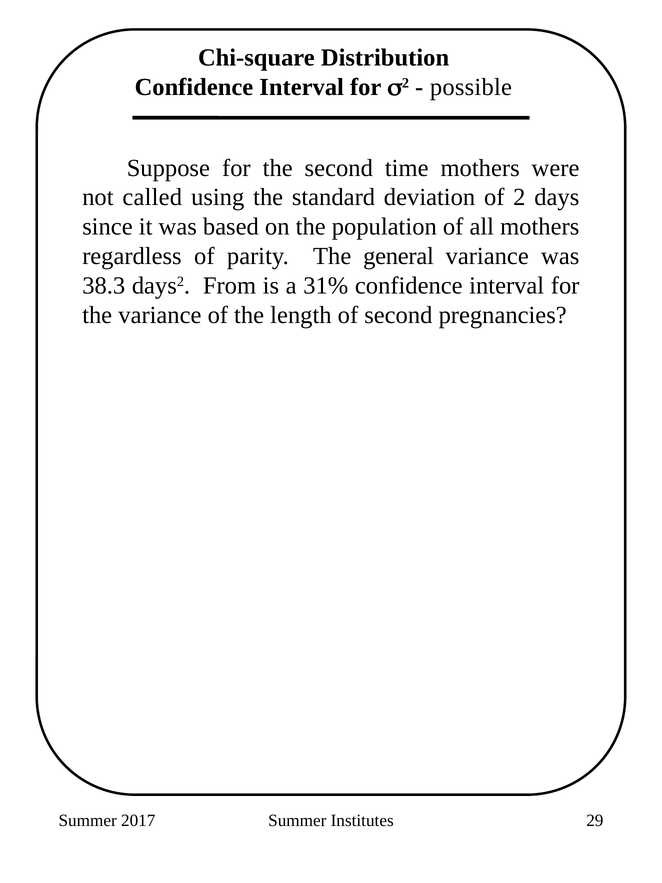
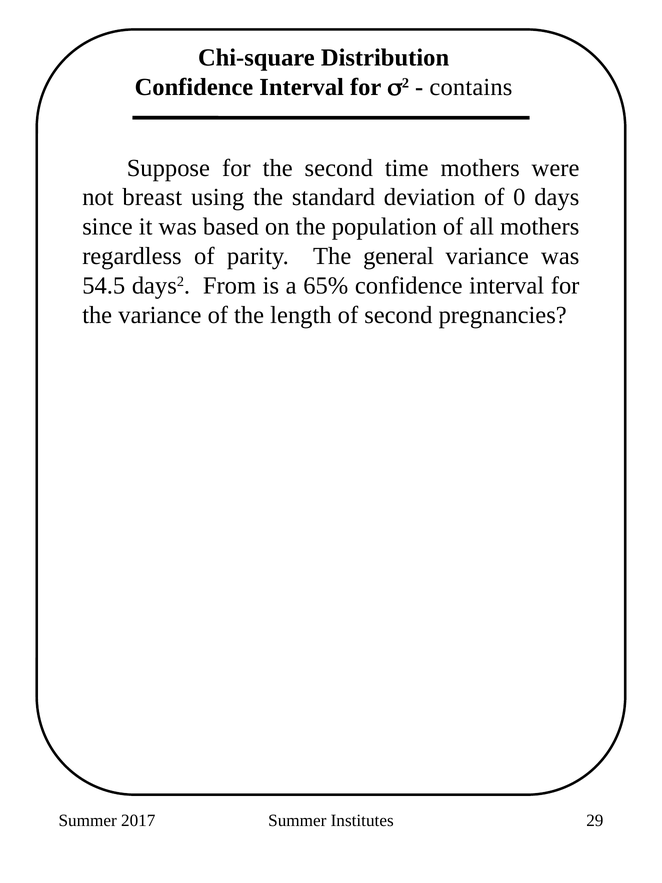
possible: possible -> contains (471, 87)
called: called -> breast (152, 197)
2: 2 -> 0 (519, 197)
38.3: 38.3 -> 54.5 (104, 286)
31%: 31% -> 65% (326, 286)
